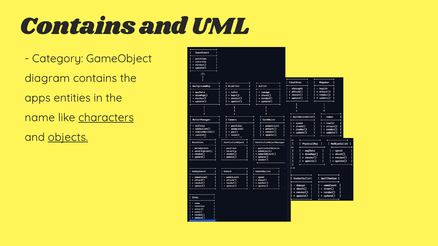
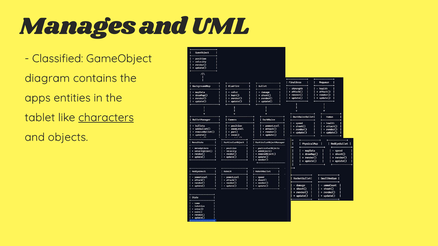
Contains: Contains -> Manages (78, 26)
Category: Category -> Classified (58, 59)
name: name -> tablet (40, 118)
objects underline: present -> none (68, 137)
